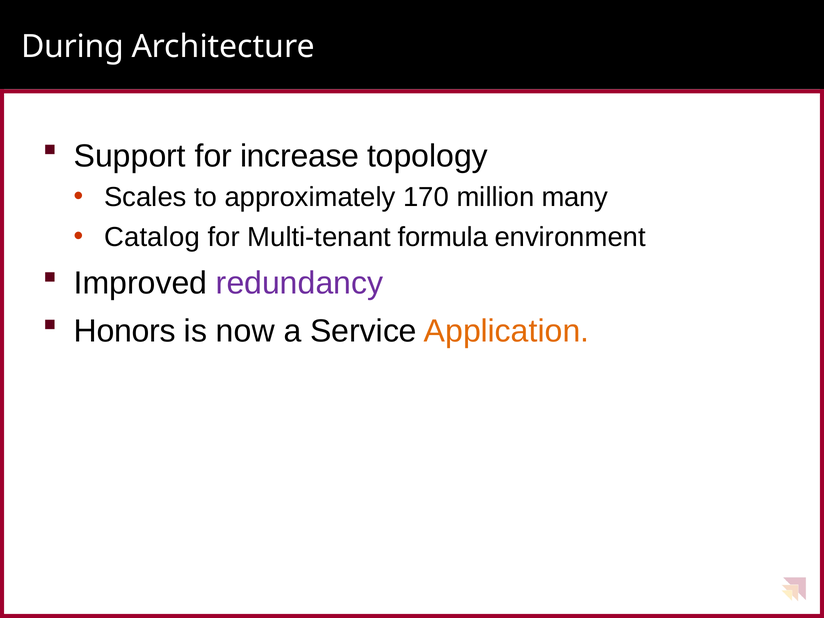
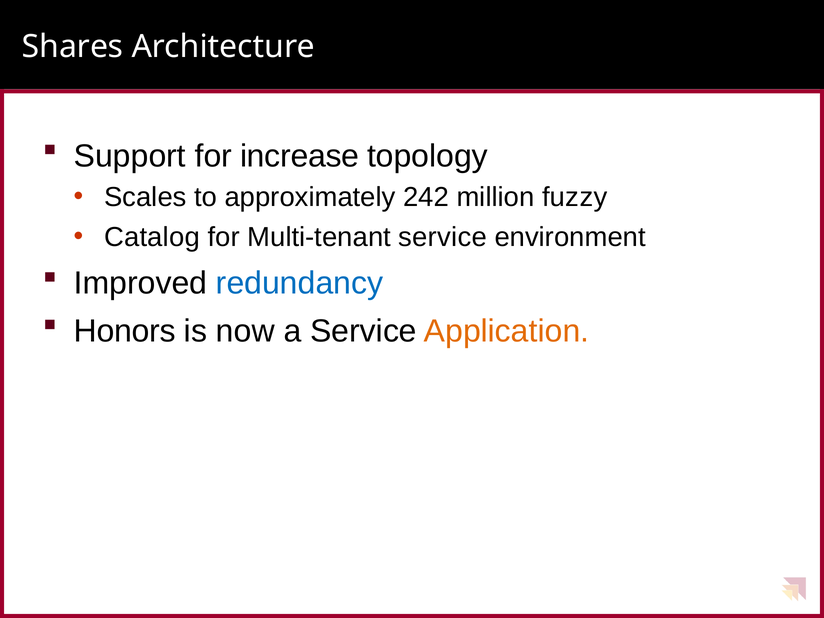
During: During -> Shares (73, 47)
170: 170 -> 242 (426, 197)
many: many -> fuzzy (575, 197)
Multi-tenant formula: formula -> service (443, 237)
redundancy colour: purple -> blue (300, 283)
